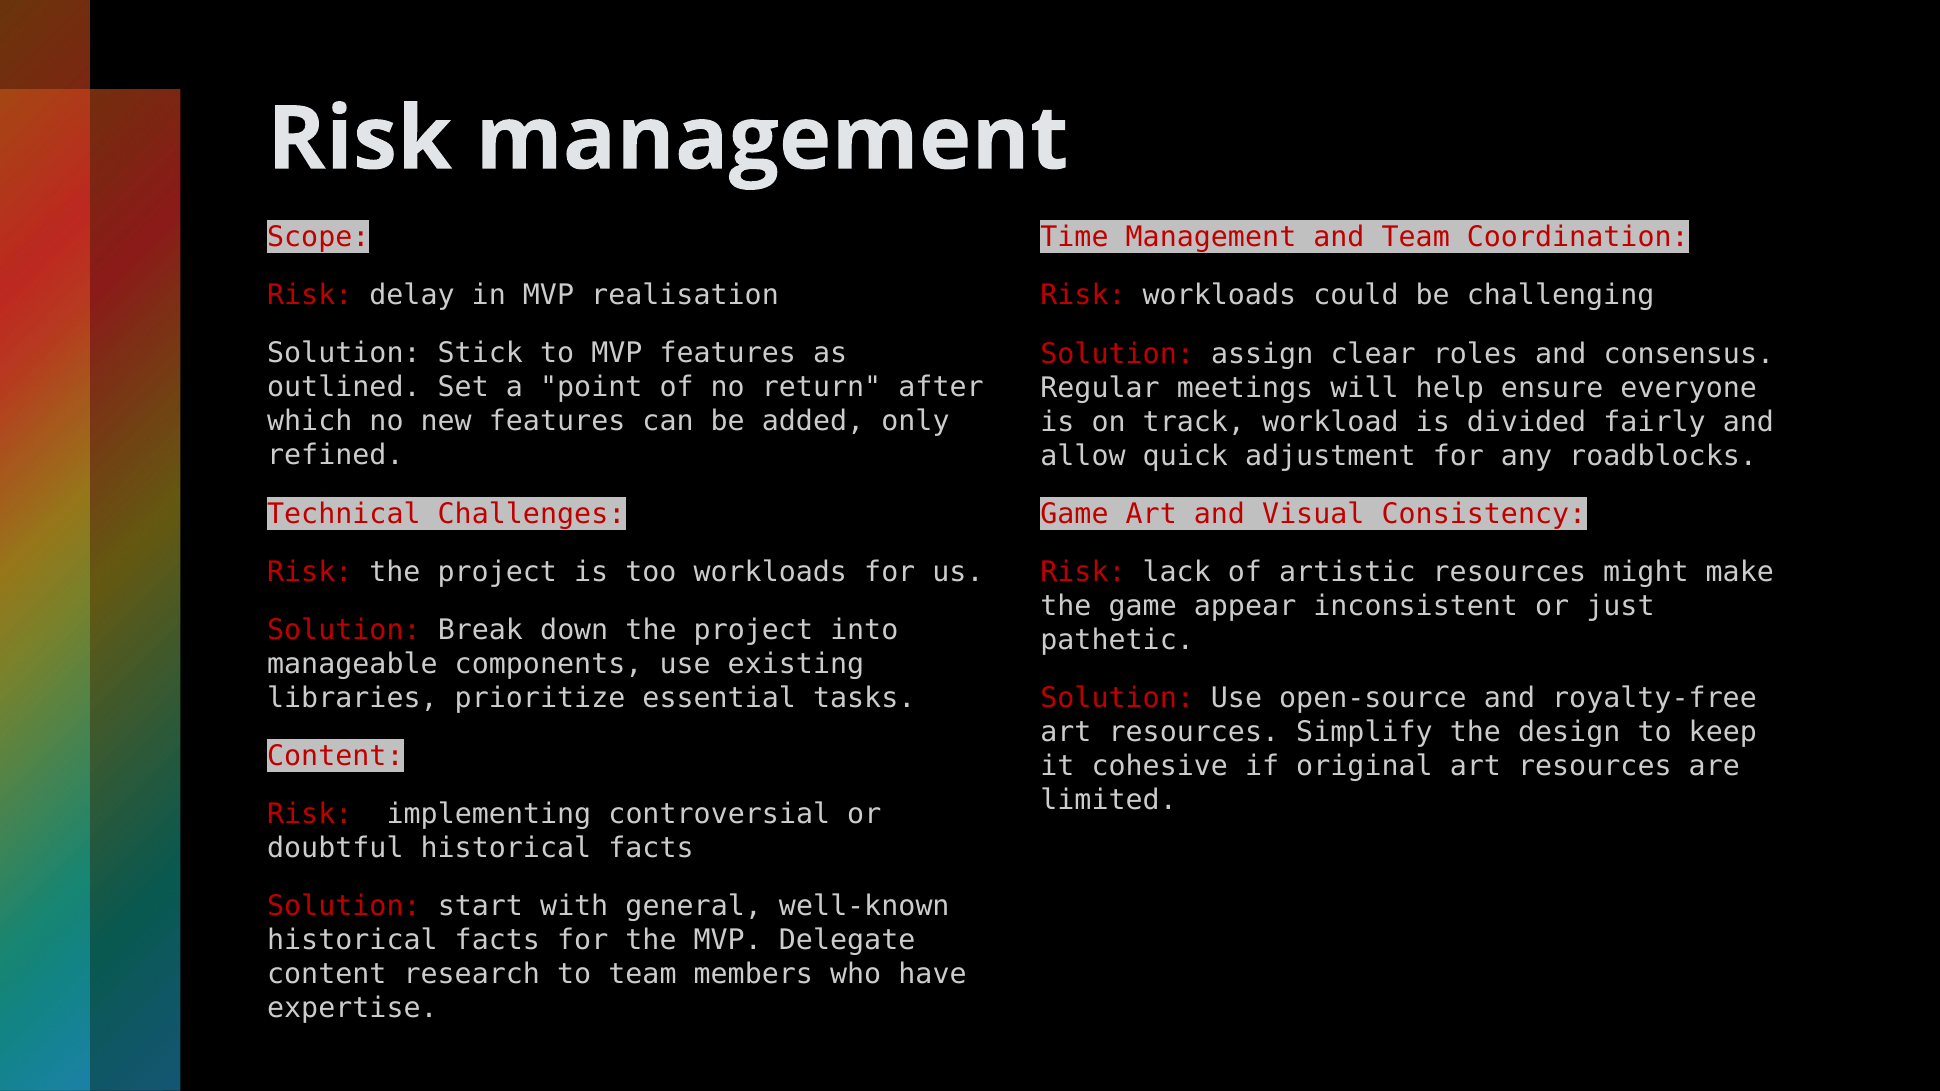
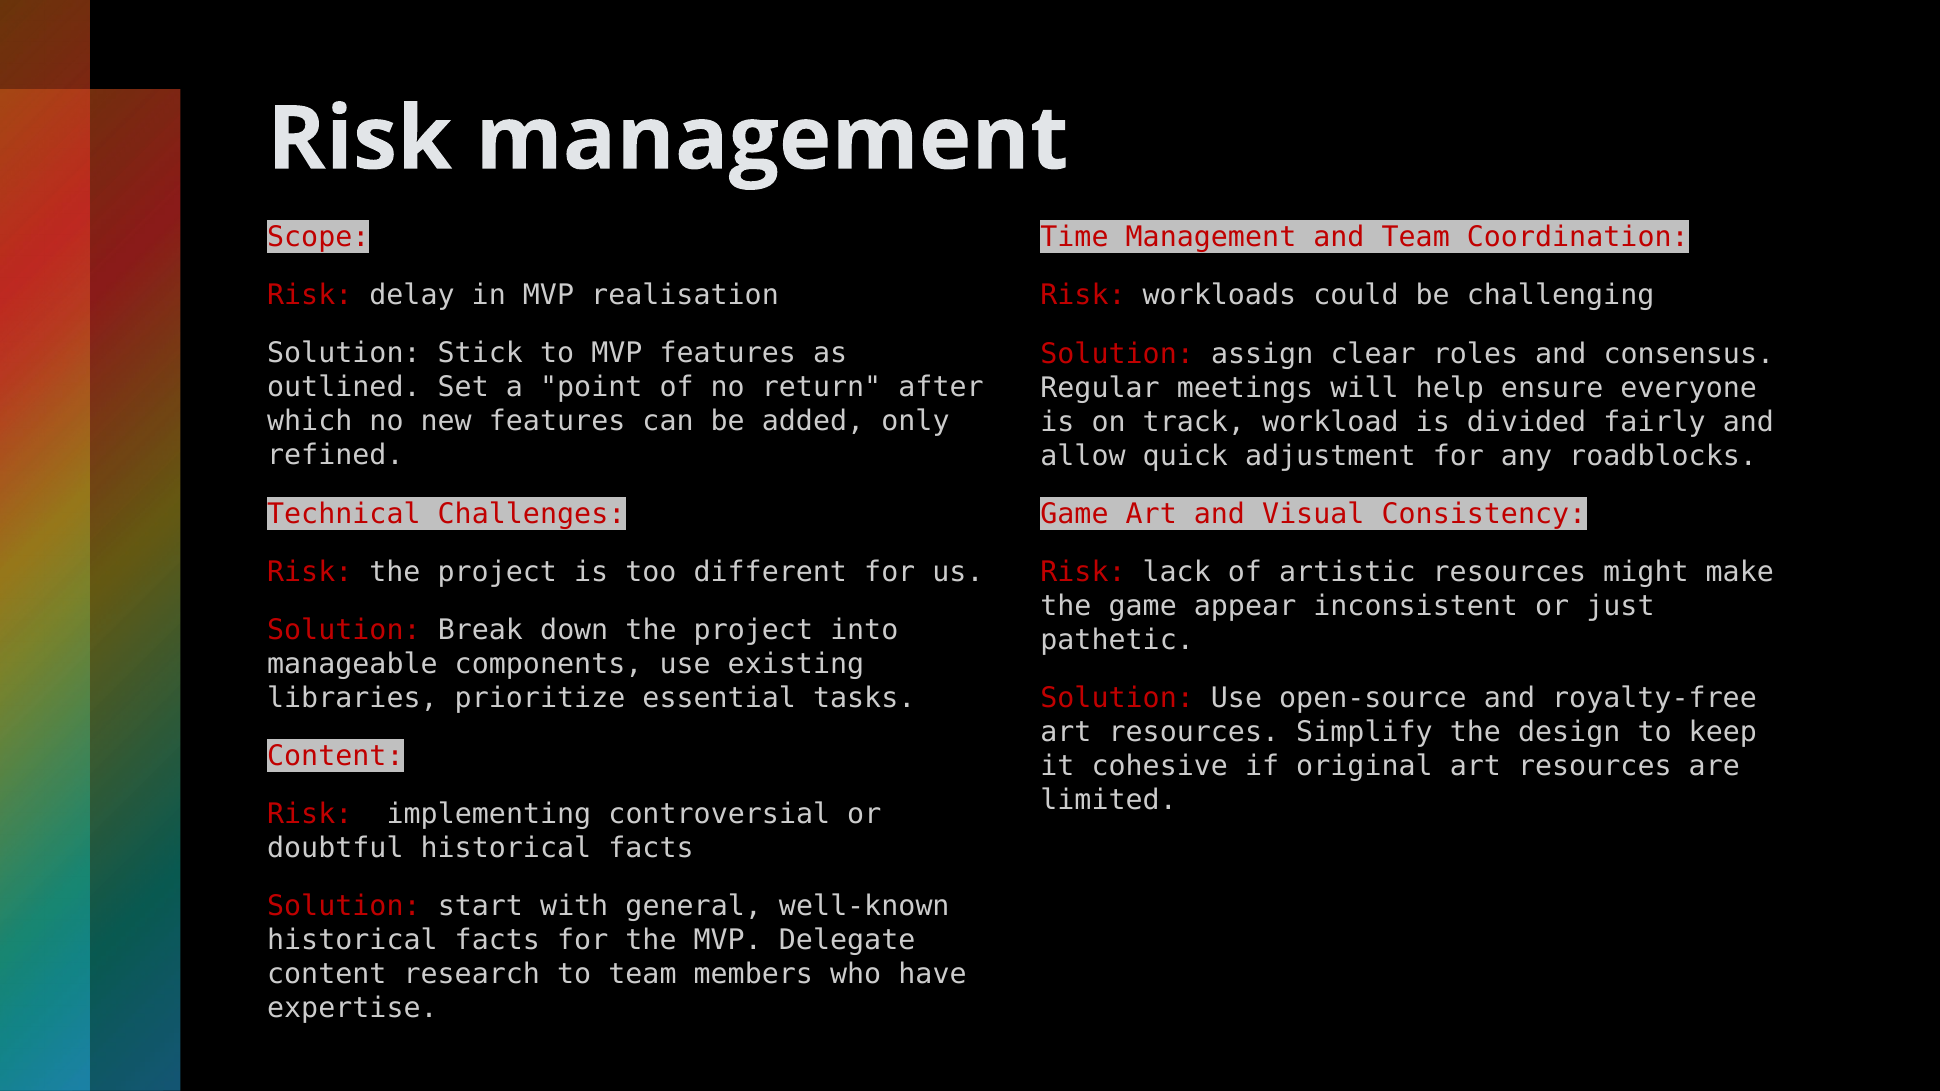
too workloads: workloads -> different (770, 572)
